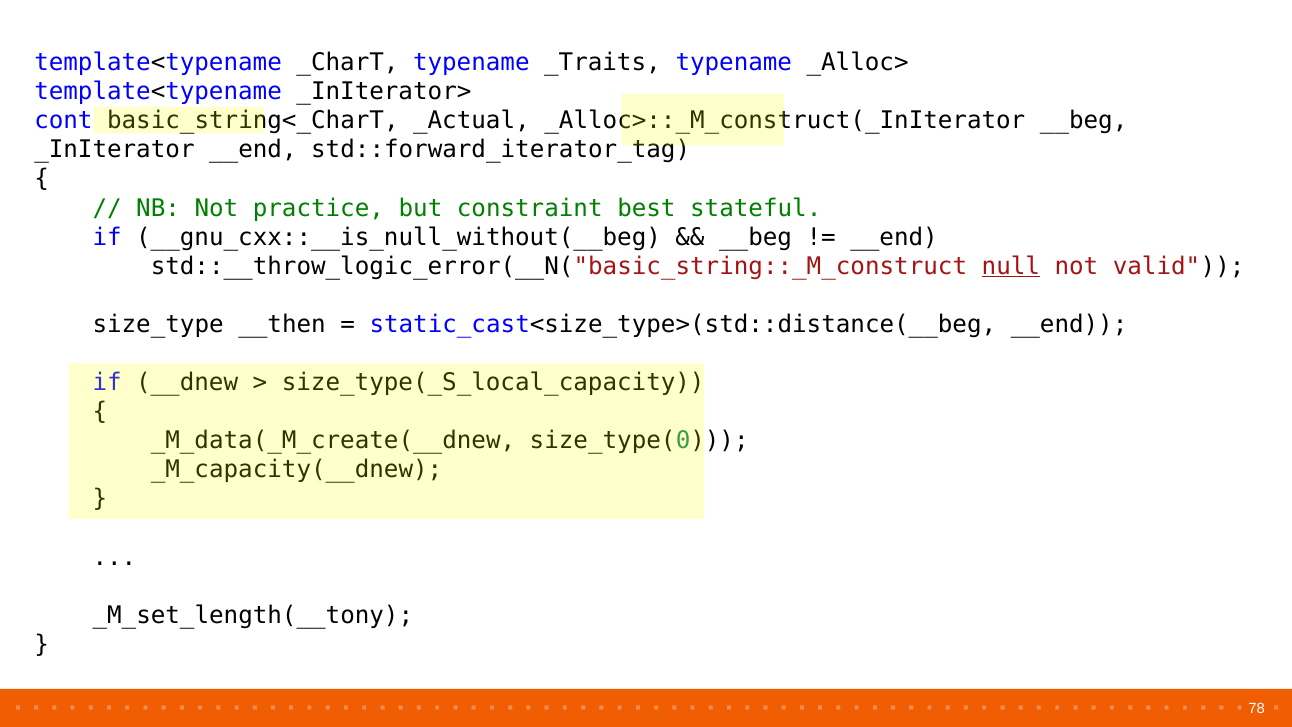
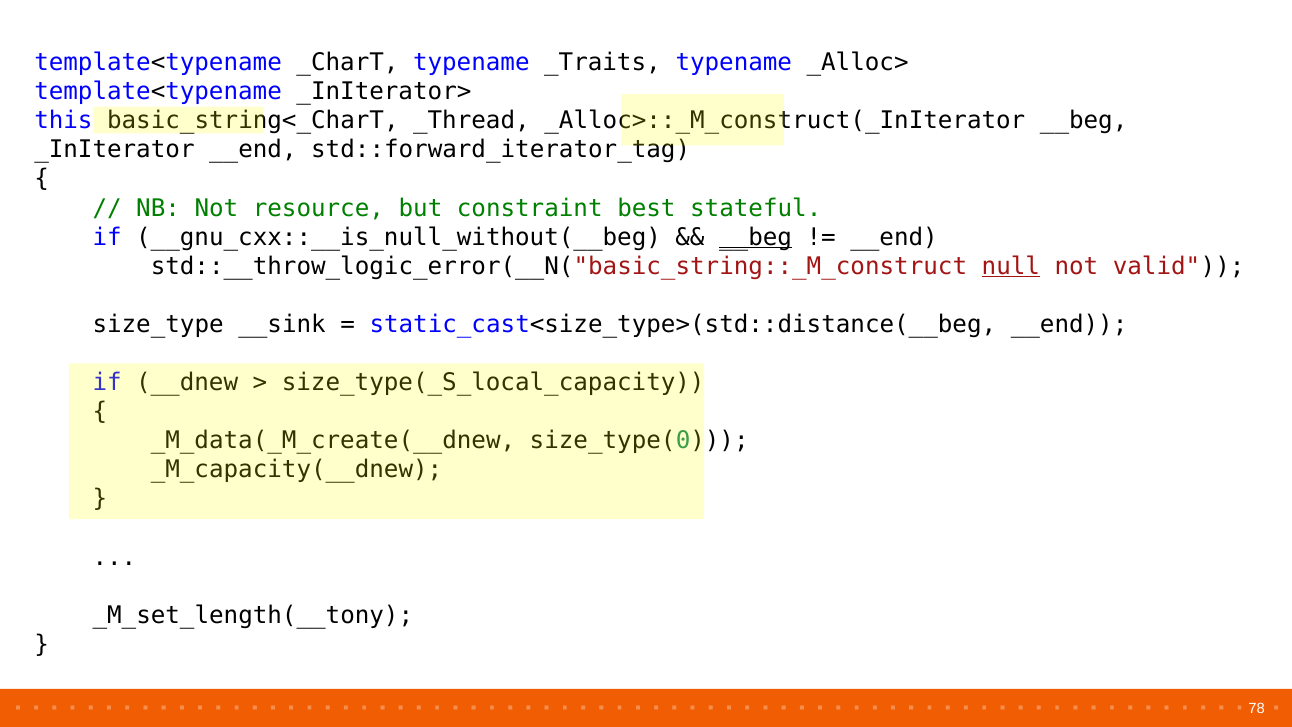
cont: cont -> this (63, 121)
_Actual: _Actual -> _Thread (471, 121)
practice: practice -> resource (318, 208)
__beg underline: none -> present (756, 237)
__then: __then -> __sink (282, 324)
